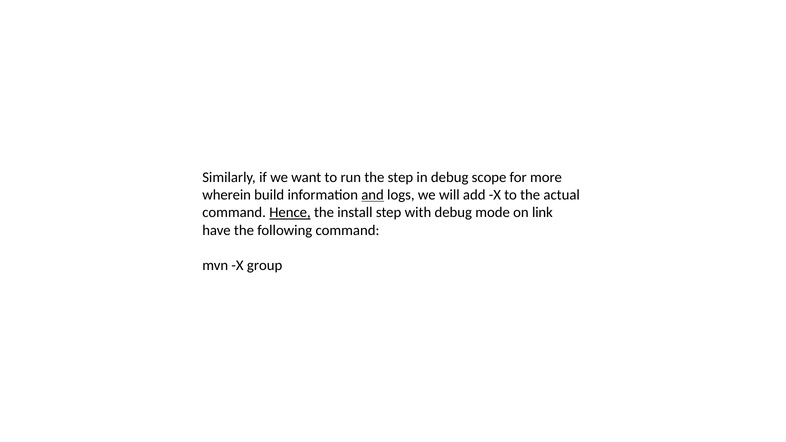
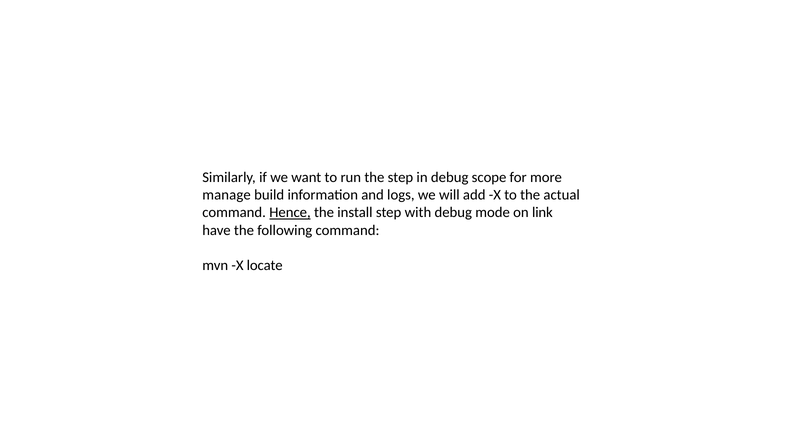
wherein: wherein -> manage (227, 195)
and underline: present -> none (373, 195)
group: group -> locate (265, 266)
